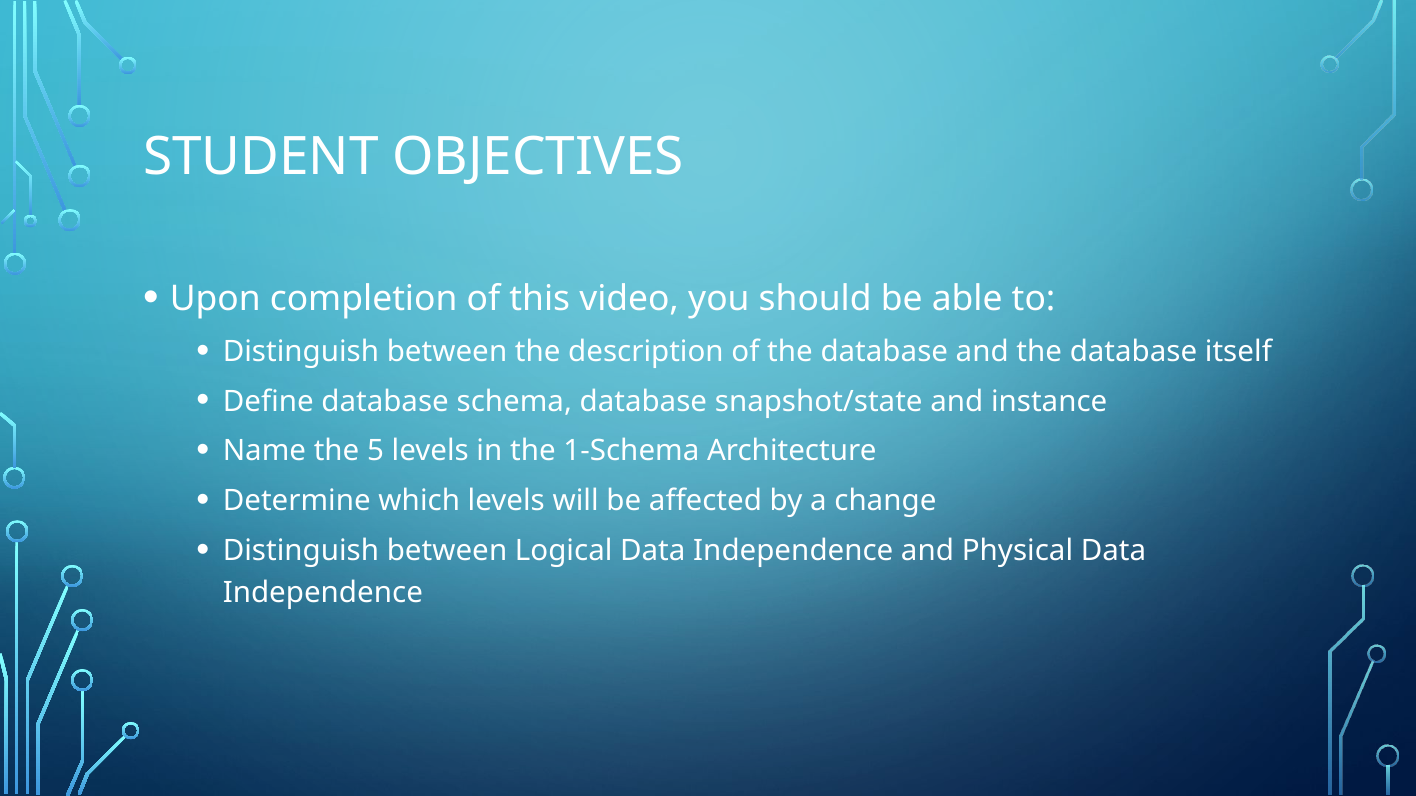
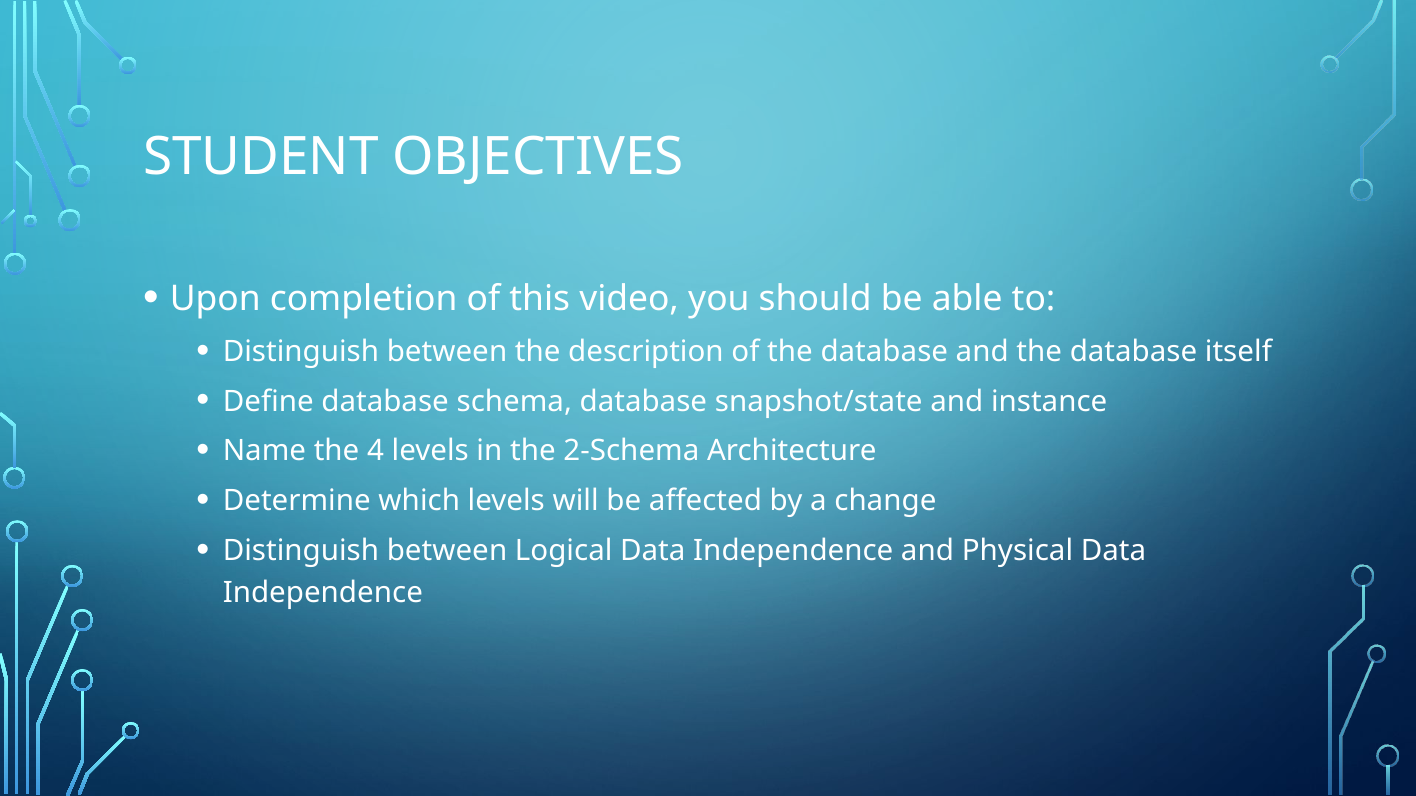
5: 5 -> 4 (376, 451)
1-Schema: 1-Schema -> 2-Schema (631, 451)
